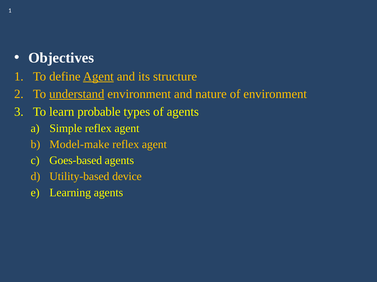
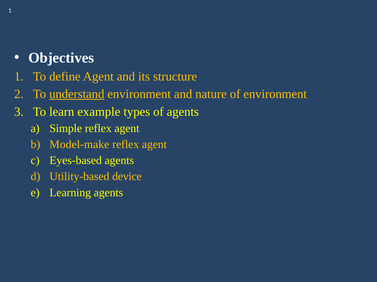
Agent underline: present -> none (98, 77)
probable: probable -> example (99, 112)
Goes-based: Goes-based -> Eyes-based (76, 161)
